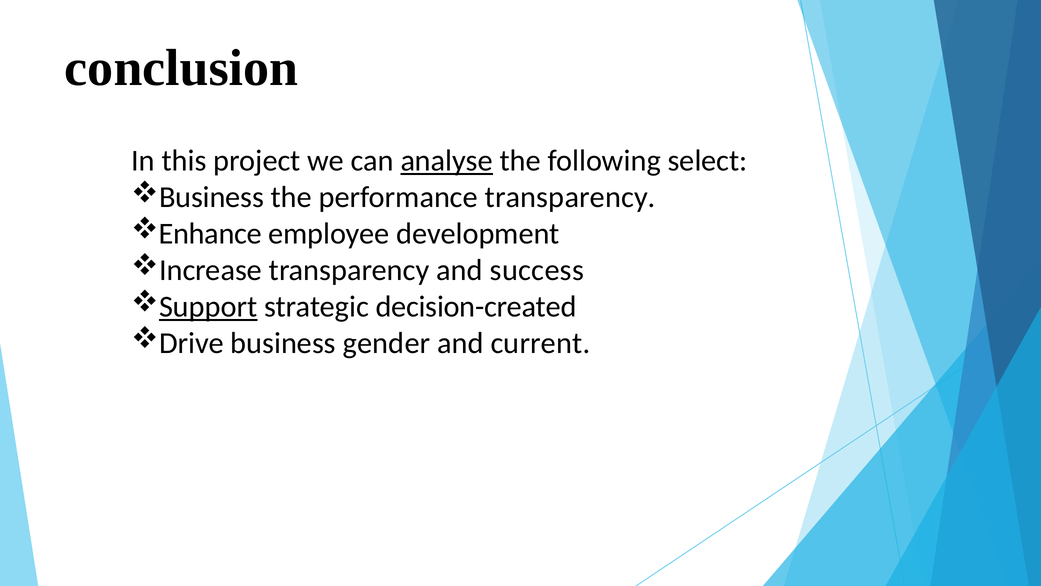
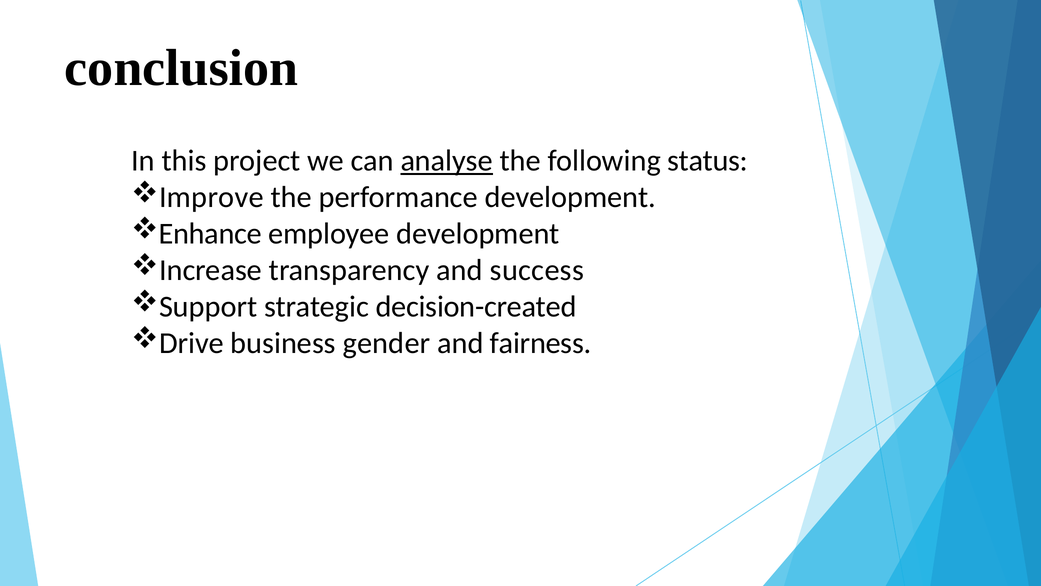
select: select -> status (708, 161)
Business: Business -> Improve (211, 197)
performance transparency: transparency -> development (570, 197)
Support underline: present -> none (208, 307)
current: current -> fairness (541, 343)
